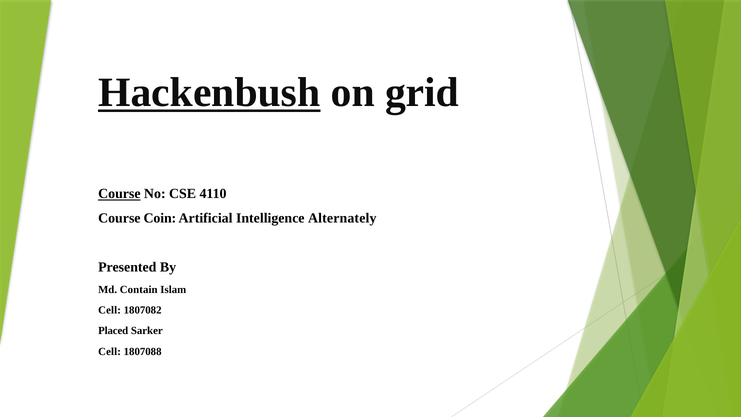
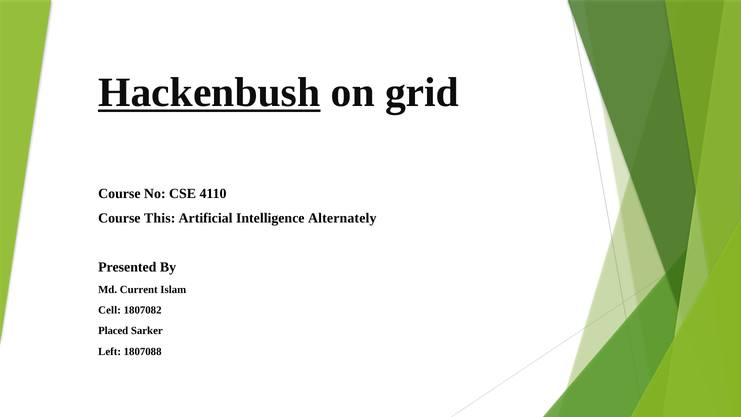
Course underline: present -> none (119, 194)
Coin: Coin -> This (160, 218)
Contain: Contain -> Current (139, 289)
Cell: Cell -> Left (110, 351)
